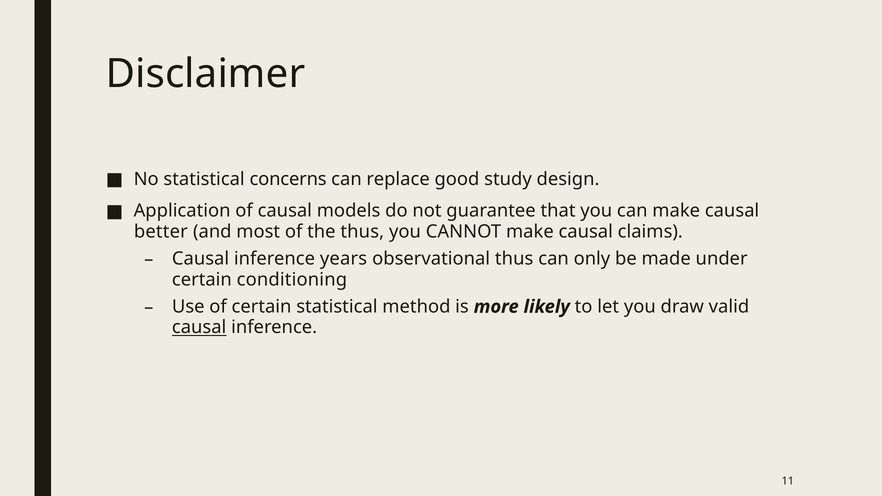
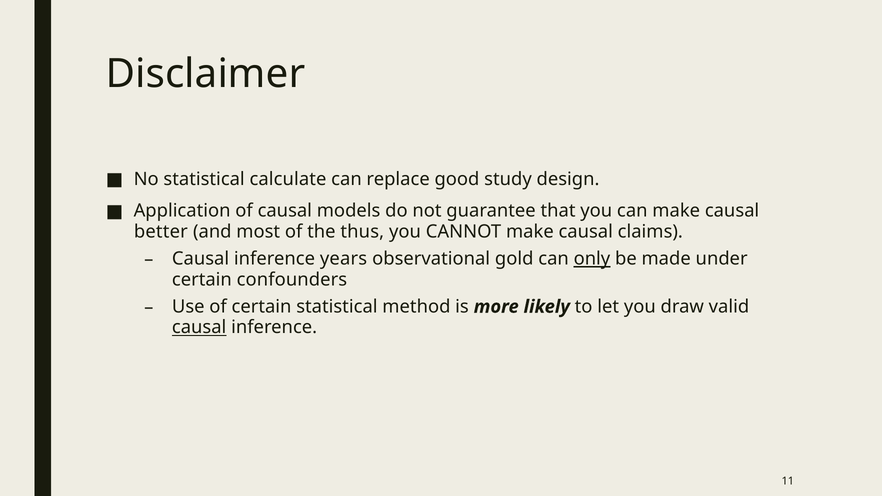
concerns: concerns -> calculate (288, 179)
observational thus: thus -> gold (514, 259)
only underline: none -> present (592, 259)
conditioning: conditioning -> confounders (292, 280)
